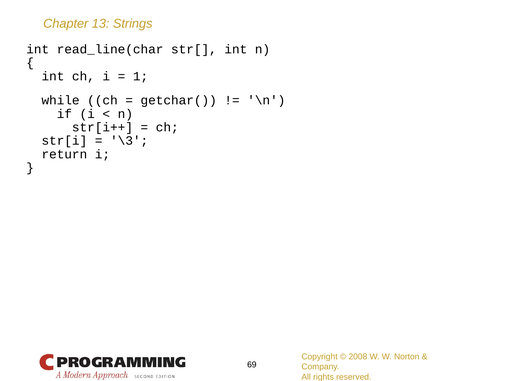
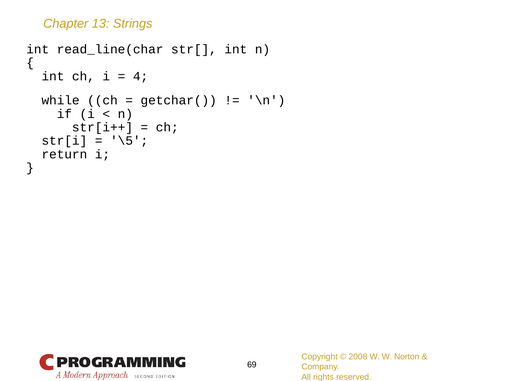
1: 1 -> 4 (141, 76)
\3: \3 -> \5 (129, 141)
